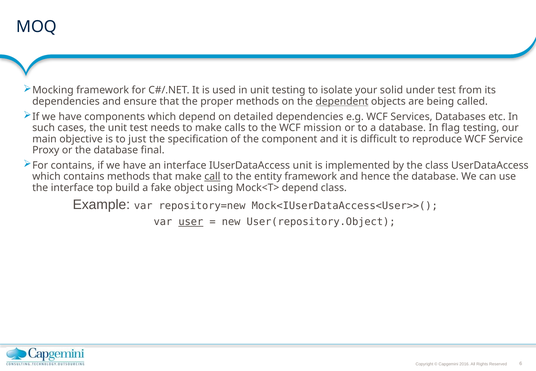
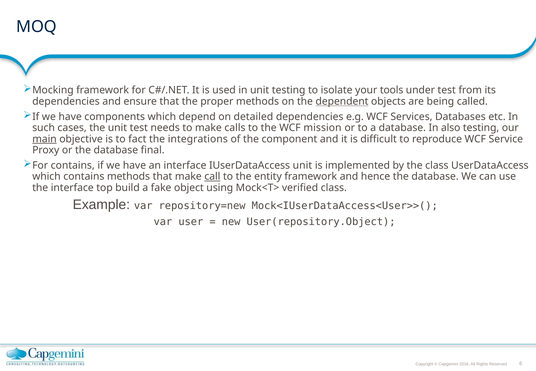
solid: solid -> tools (392, 90)
flag: flag -> also (451, 128)
main underline: none -> present (44, 139)
just: just -> fact (137, 139)
specification: specification -> integrations (198, 139)
Mock<T> depend: depend -> verified (300, 188)
user underline: present -> none (191, 222)
